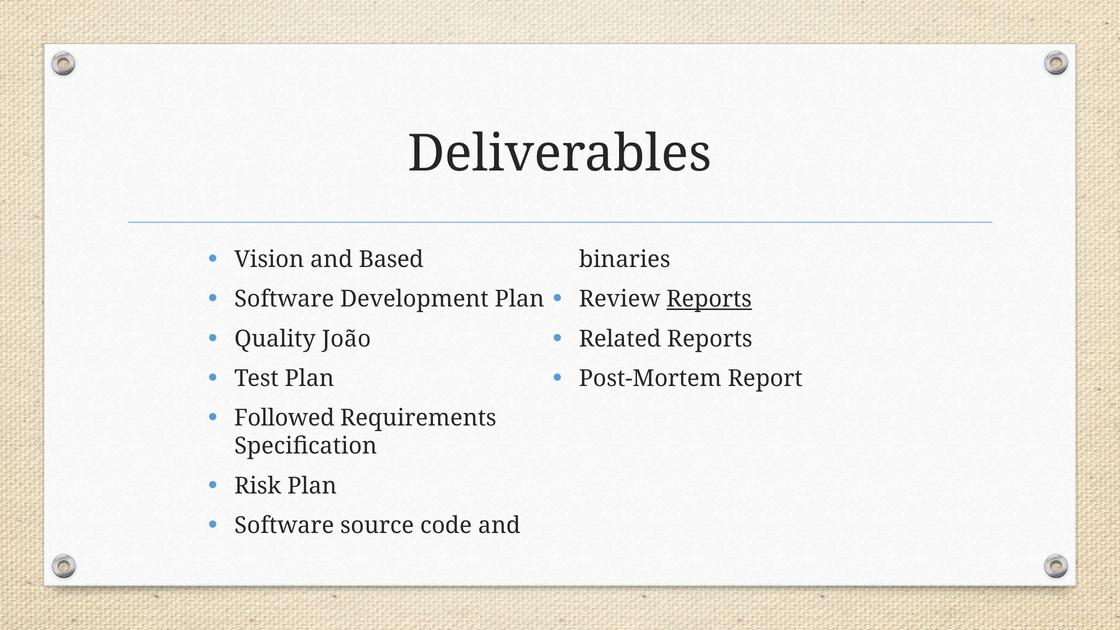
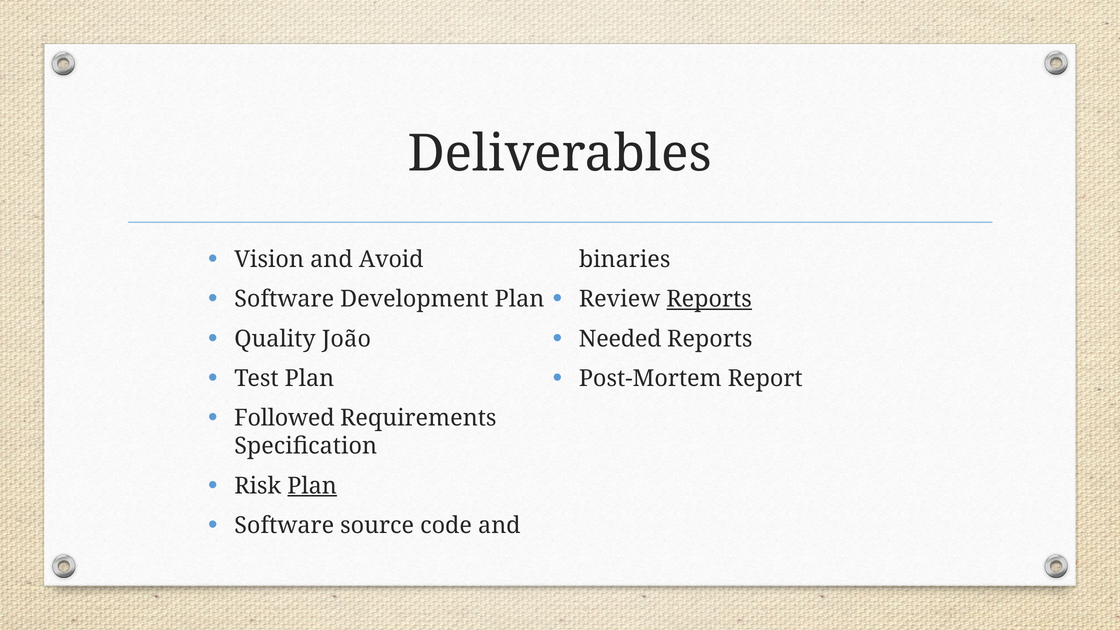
Based: Based -> Avoid (391, 259)
Related: Related -> Needed (620, 339)
Plan underline: none -> present (312, 486)
